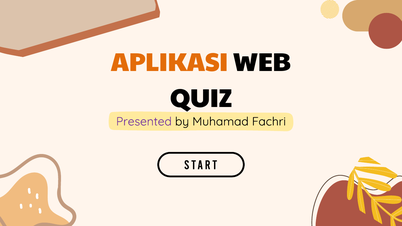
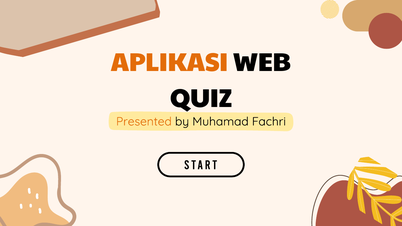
Presented colour: purple -> orange (144, 122)
